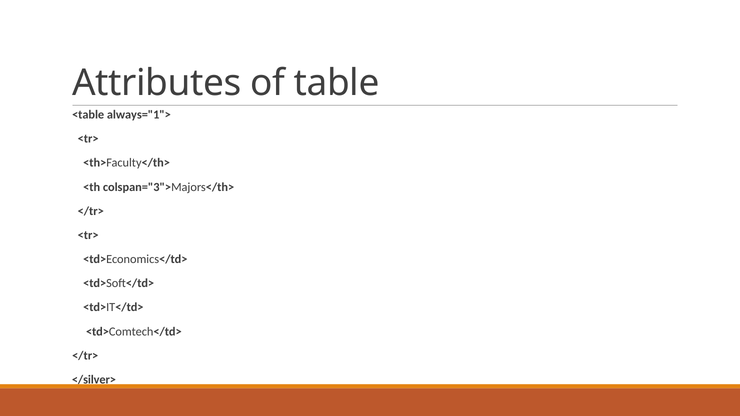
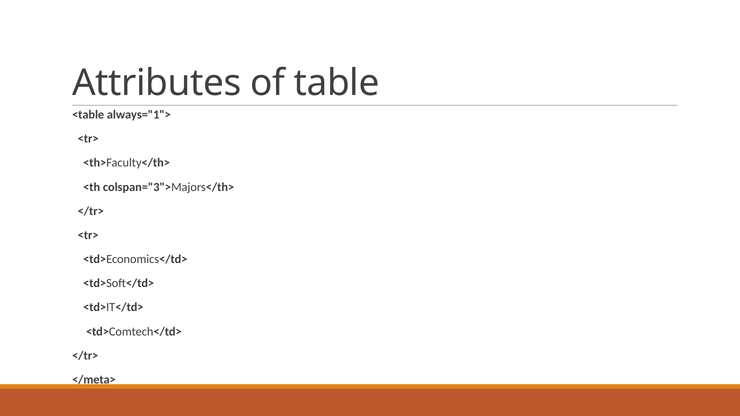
</silver>: </silver> -> </meta> (94, 380)
